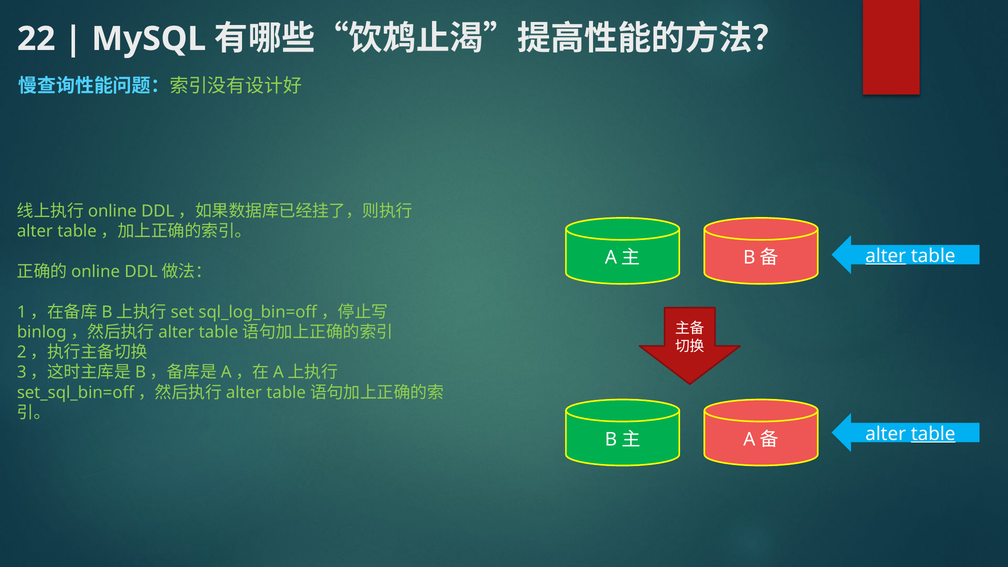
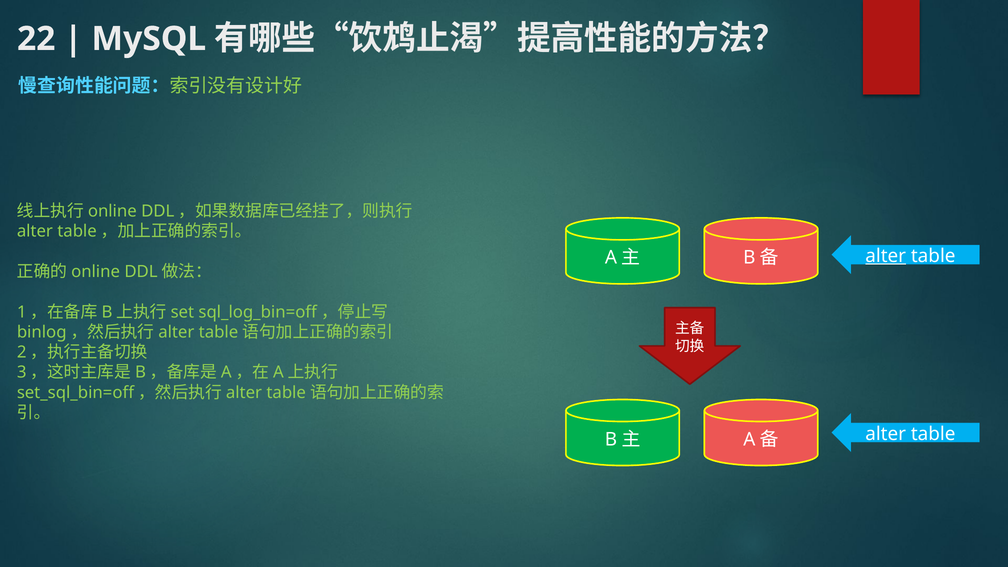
table underline: present -> none (933, 434)
